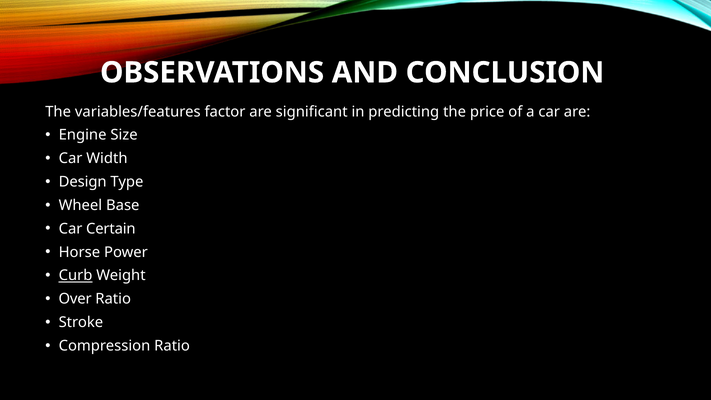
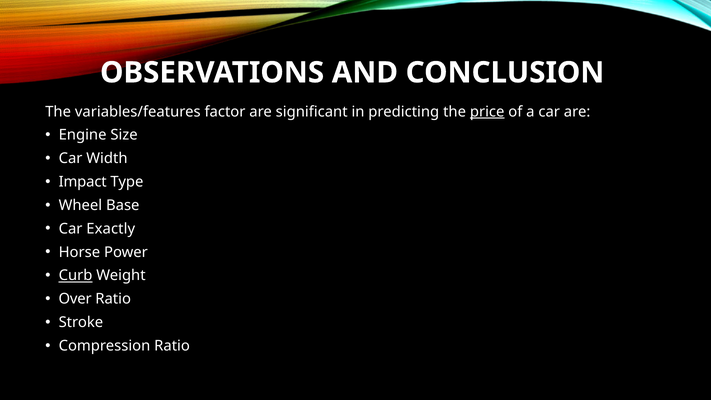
price underline: none -> present (487, 112)
Design: Design -> Impact (83, 182)
Certain: Certain -> Exactly (111, 229)
